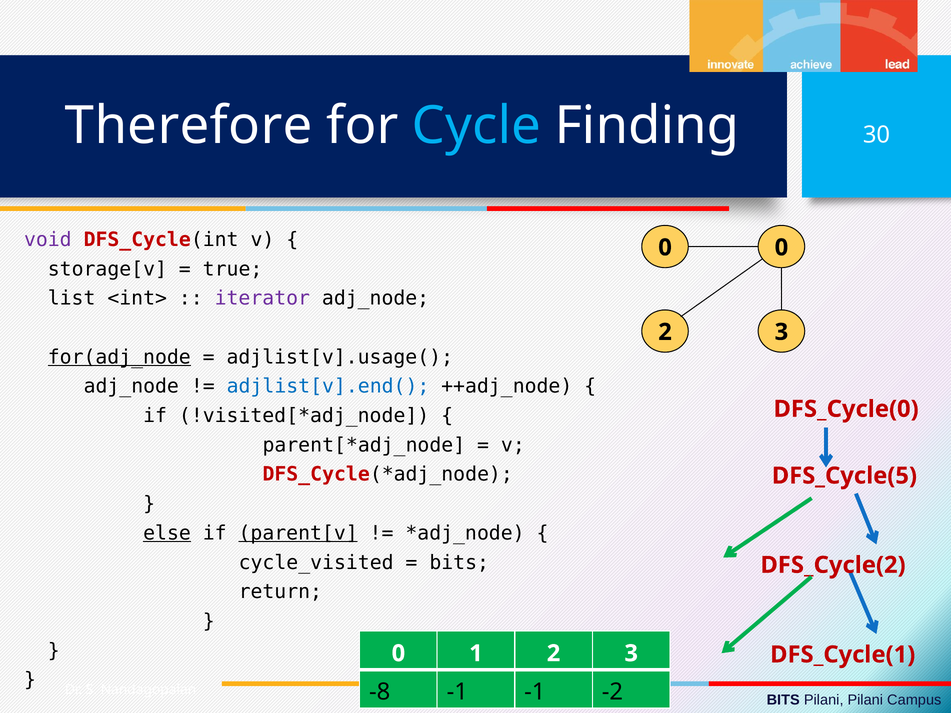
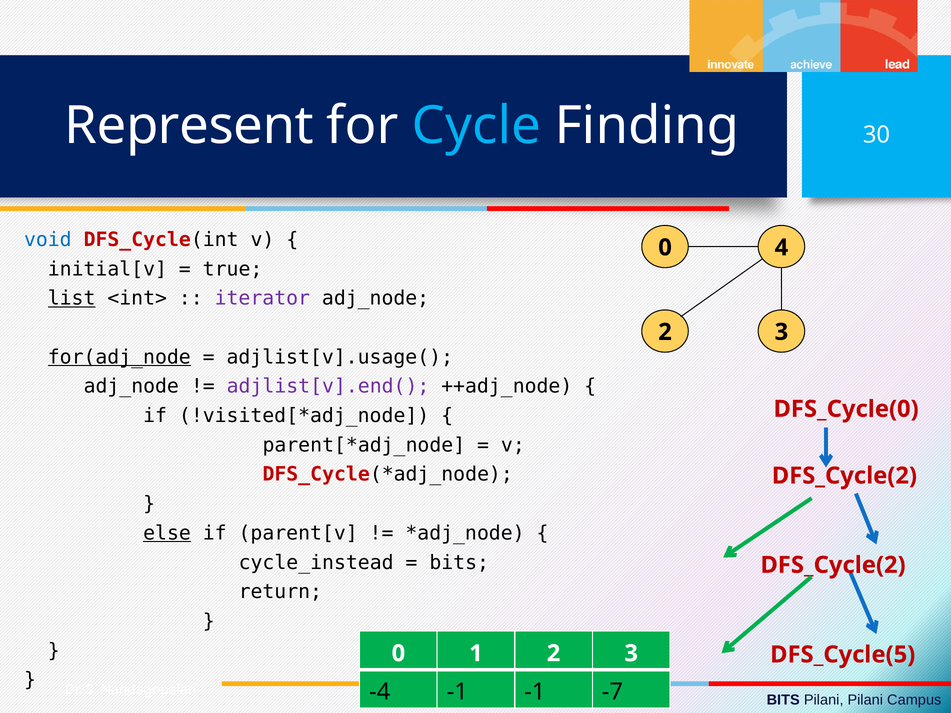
Therefore: Therefore -> Represent (189, 126)
void colour: purple -> blue (48, 240)
0 0: 0 -> 4 (781, 248)
storage[v: storage[v -> initial[v (107, 269)
list underline: none -> present (72, 299)
adjlist[v].end( colour: blue -> purple (328, 387)
DFS_Cycle(5: DFS_Cycle(5 -> DFS_Cycle(2 (844, 476)
parent[v underline: present -> none (298, 533)
cycle_visited: cycle_visited -> cycle_instead (316, 563)
DFS_Cycle(1: DFS_Cycle(1 -> DFS_Cycle(5 (843, 655)
-8: -8 -> -4 (380, 692)
-2: -2 -> -7 (612, 692)
